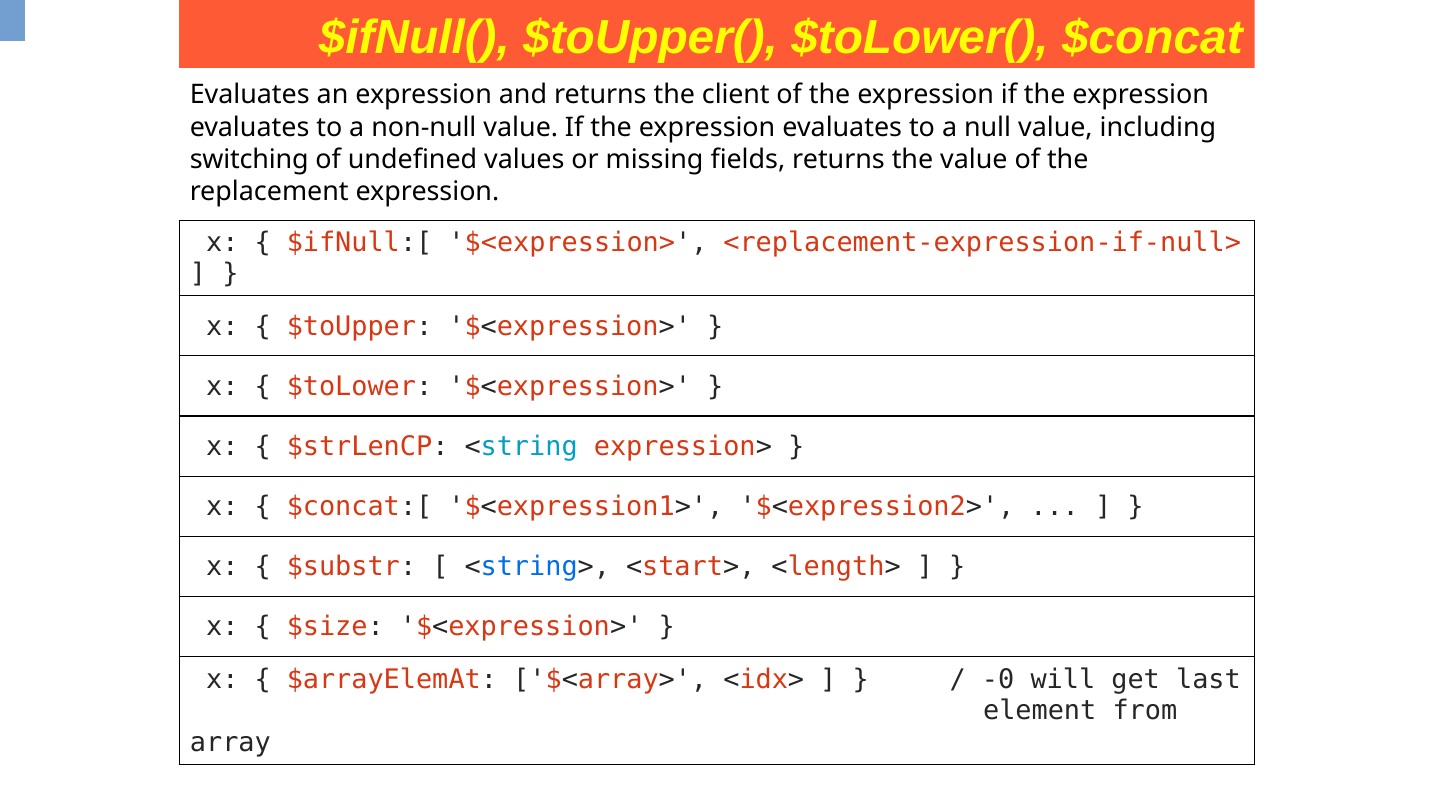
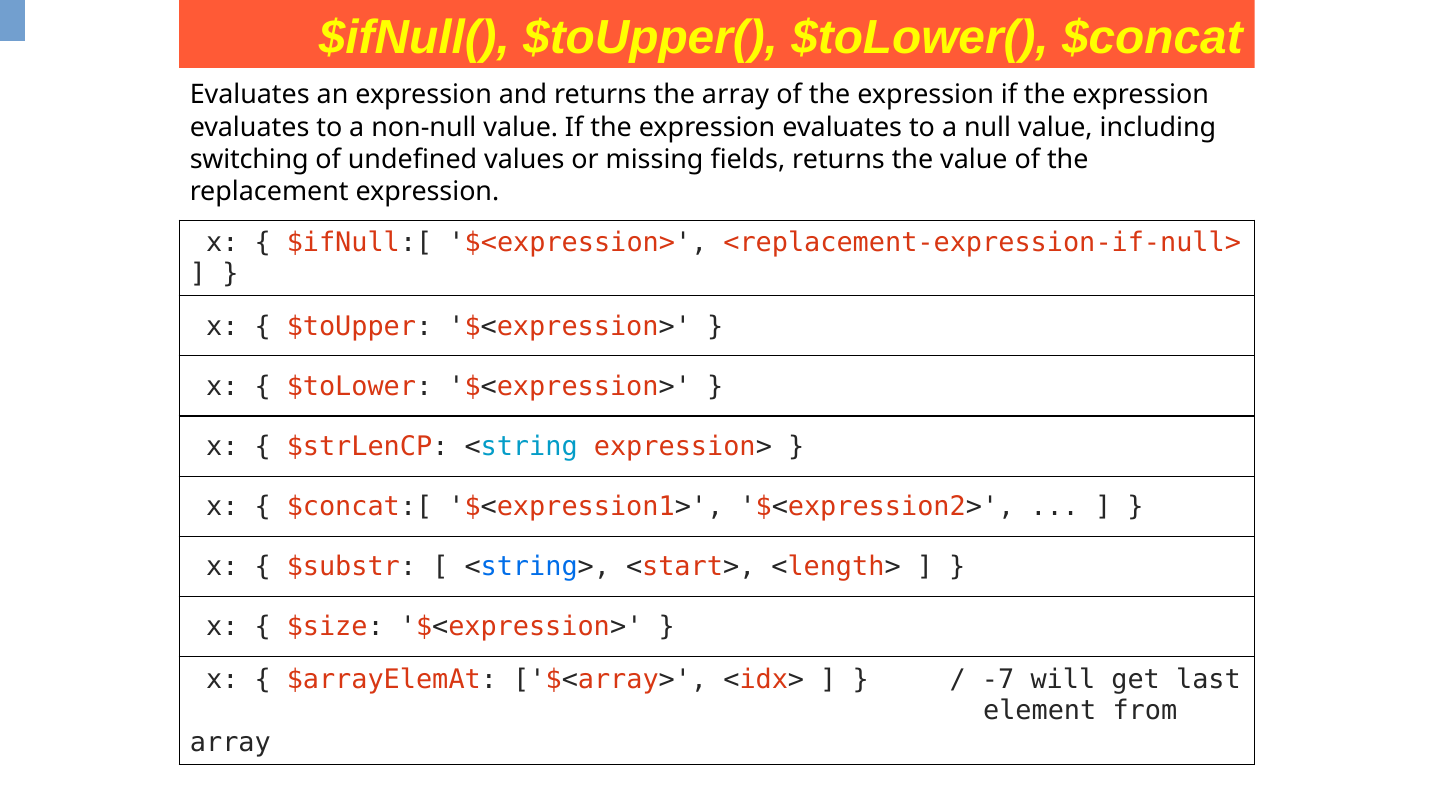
the client: client -> array (736, 95)
-0: -0 -> -7 (998, 679)
